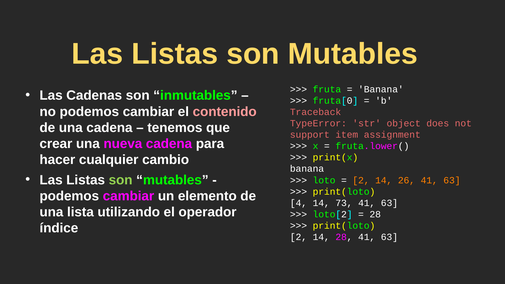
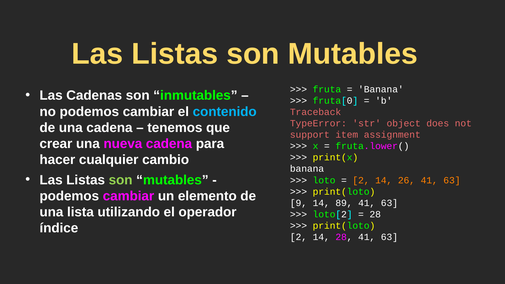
contenido colour: pink -> light blue (225, 112)
4: 4 -> 9 (299, 203)
73: 73 -> 89 (344, 203)
